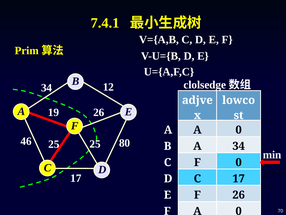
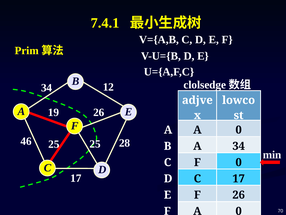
80: 80 -> 28 (125, 143)
